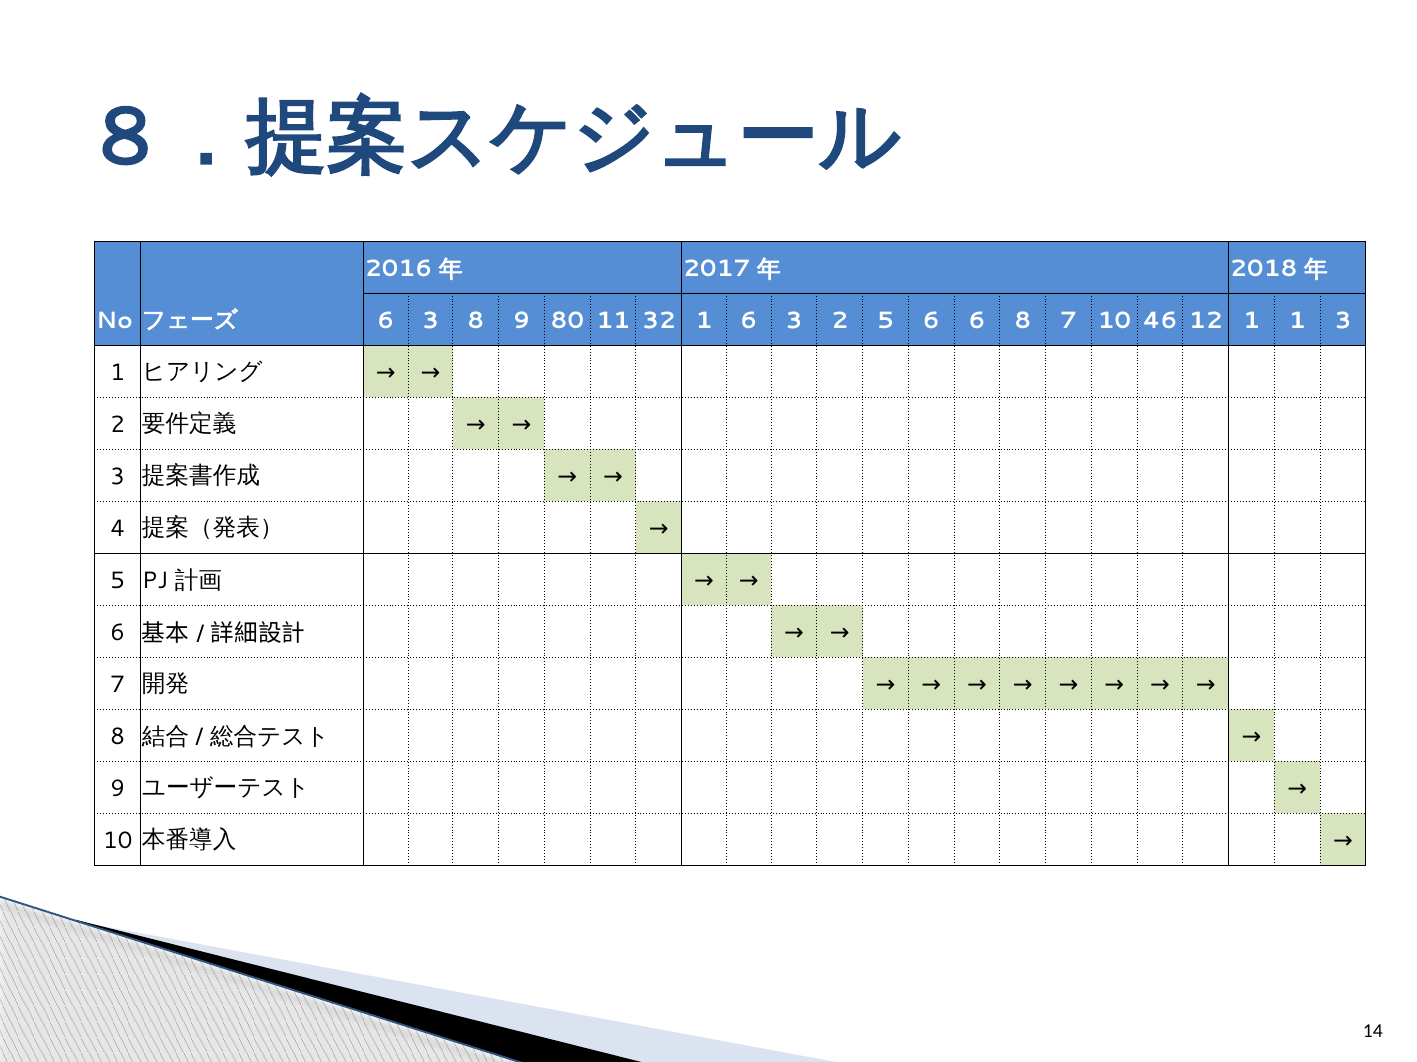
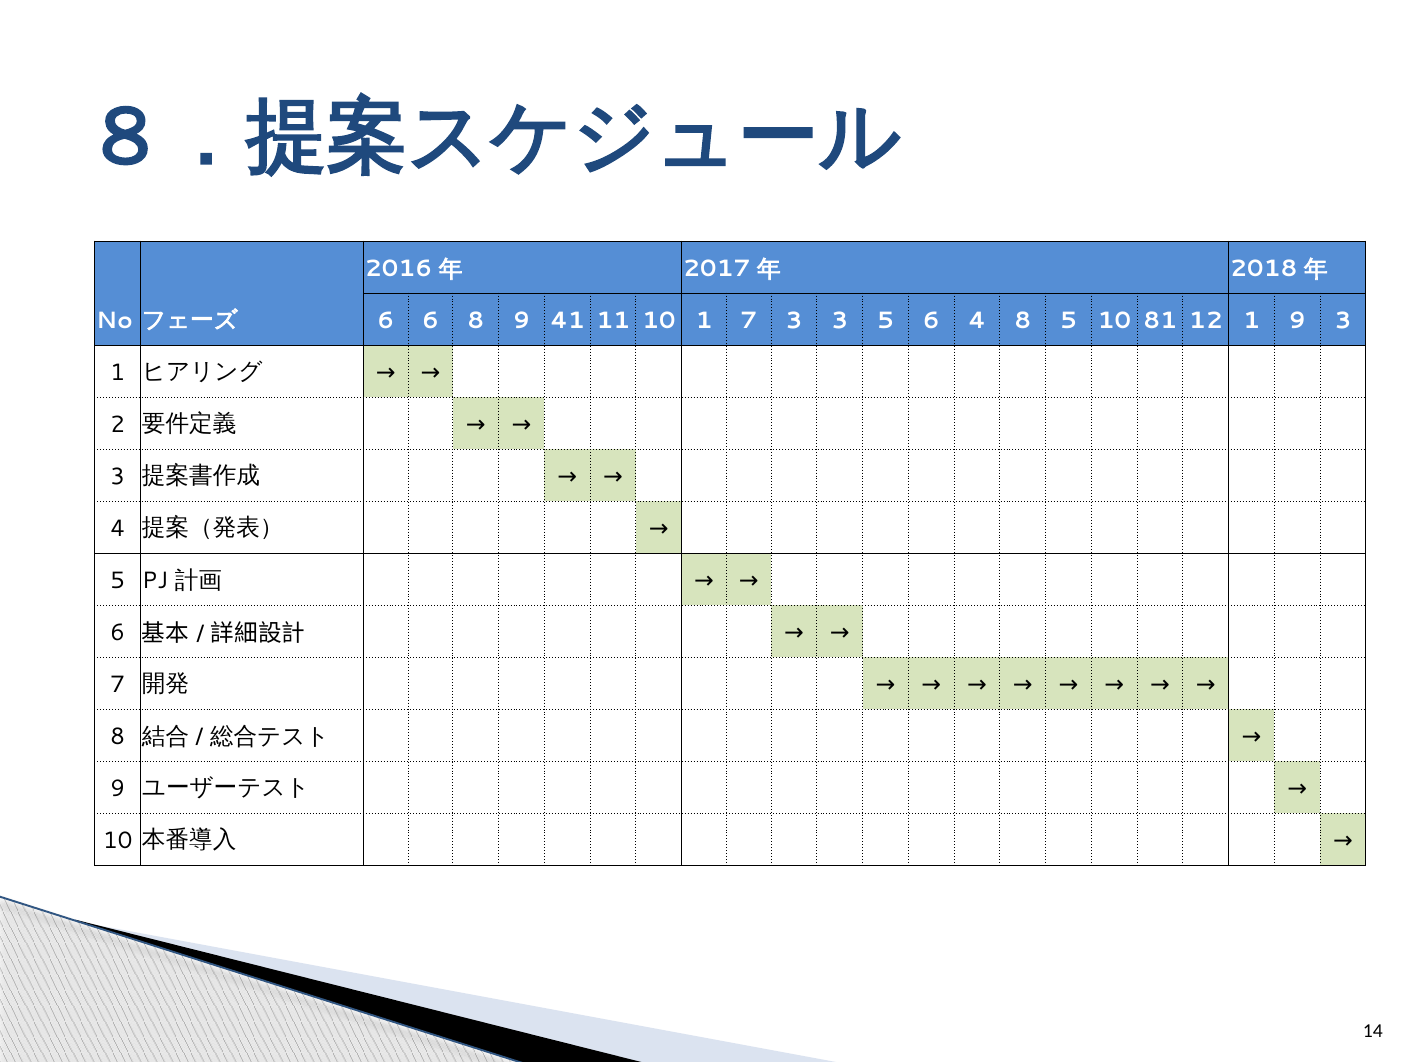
3: 3 -> 6 (431, 321)
80: 80 -> 41 (567, 321)
11 32: 32 -> 10 (659, 321)
1 6: 6 -> 7 (749, 321)
3 2: 2 -> 3 (840, 321)
6 6: 6 -> 4 (977, 321)
8 7: 7 -> 5 (1069, 321)
46: 46 -> 81 (1160, 321)
1 1: 1 -> 9 (1297, 321)
